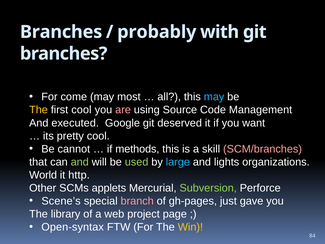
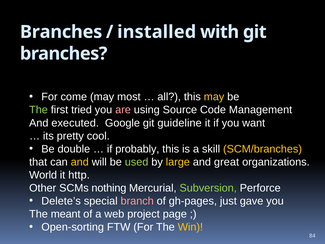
probably: probably -> installed (157, 32)
may colour: light blue -> yellow (214, 97)
The colour: yellow -> light green (38, 110)
first cool: cool -> tried (82, 110)
deserved: deserved -> guideline (180, 123)
cannot: cannot -> double (74, 149)
methods: methods -> probably (137, 149)
SCM/branches colour: pink -> yellow (263, 149)
and colour: light green -> yellow (80, 162)
large colour: light blue -> yellow (178, 162)
lights: lights -> great (227, 162)
applets: applets -> nothing (109, 188)
Scene’s: Scene’s -> Delete’s (61, 201)
library: library -> meant (66, 214)
Open-syntax: Open-syntax -> Open-sorting (73, 227)
